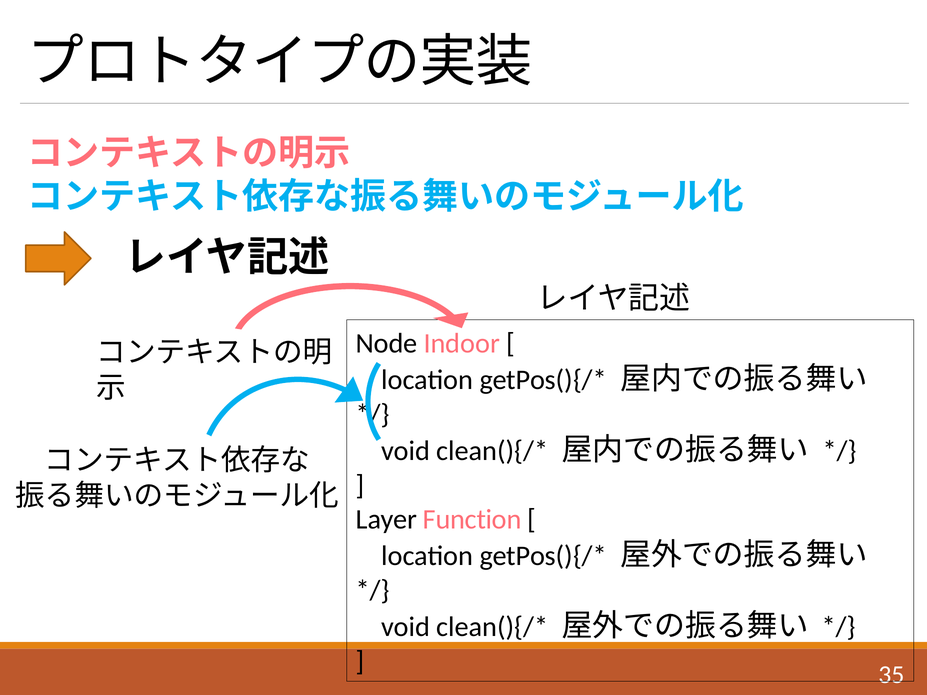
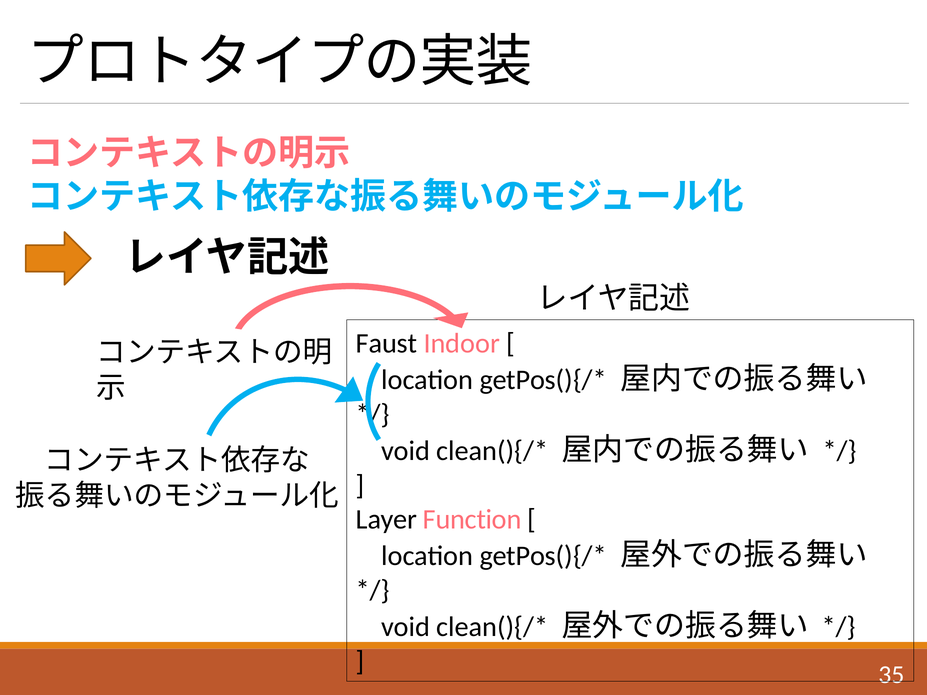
Node: Node -> Faust (387, 344)
